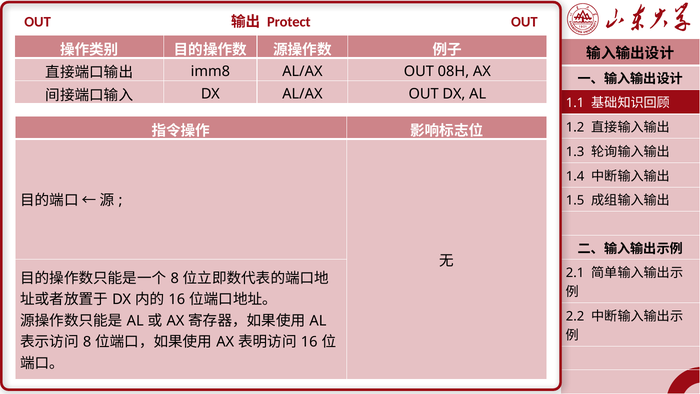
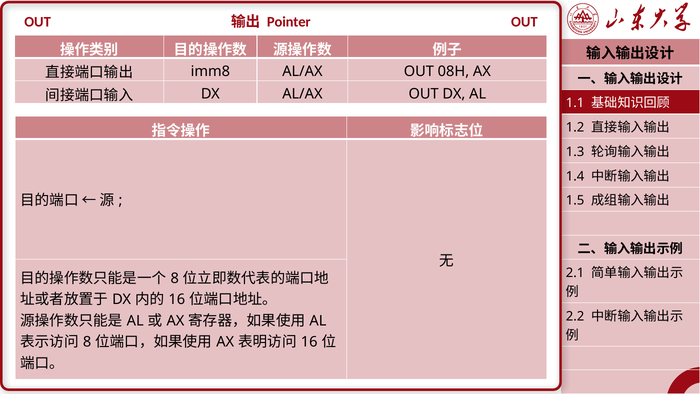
Protect: Protect -> Pointer (289, 22)
